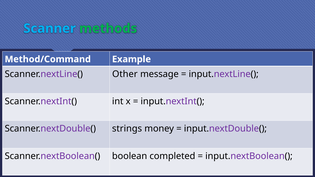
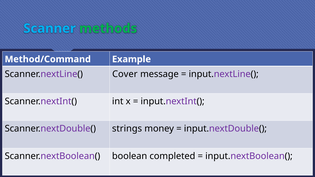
Other: Other -> Cover (125, 74)
